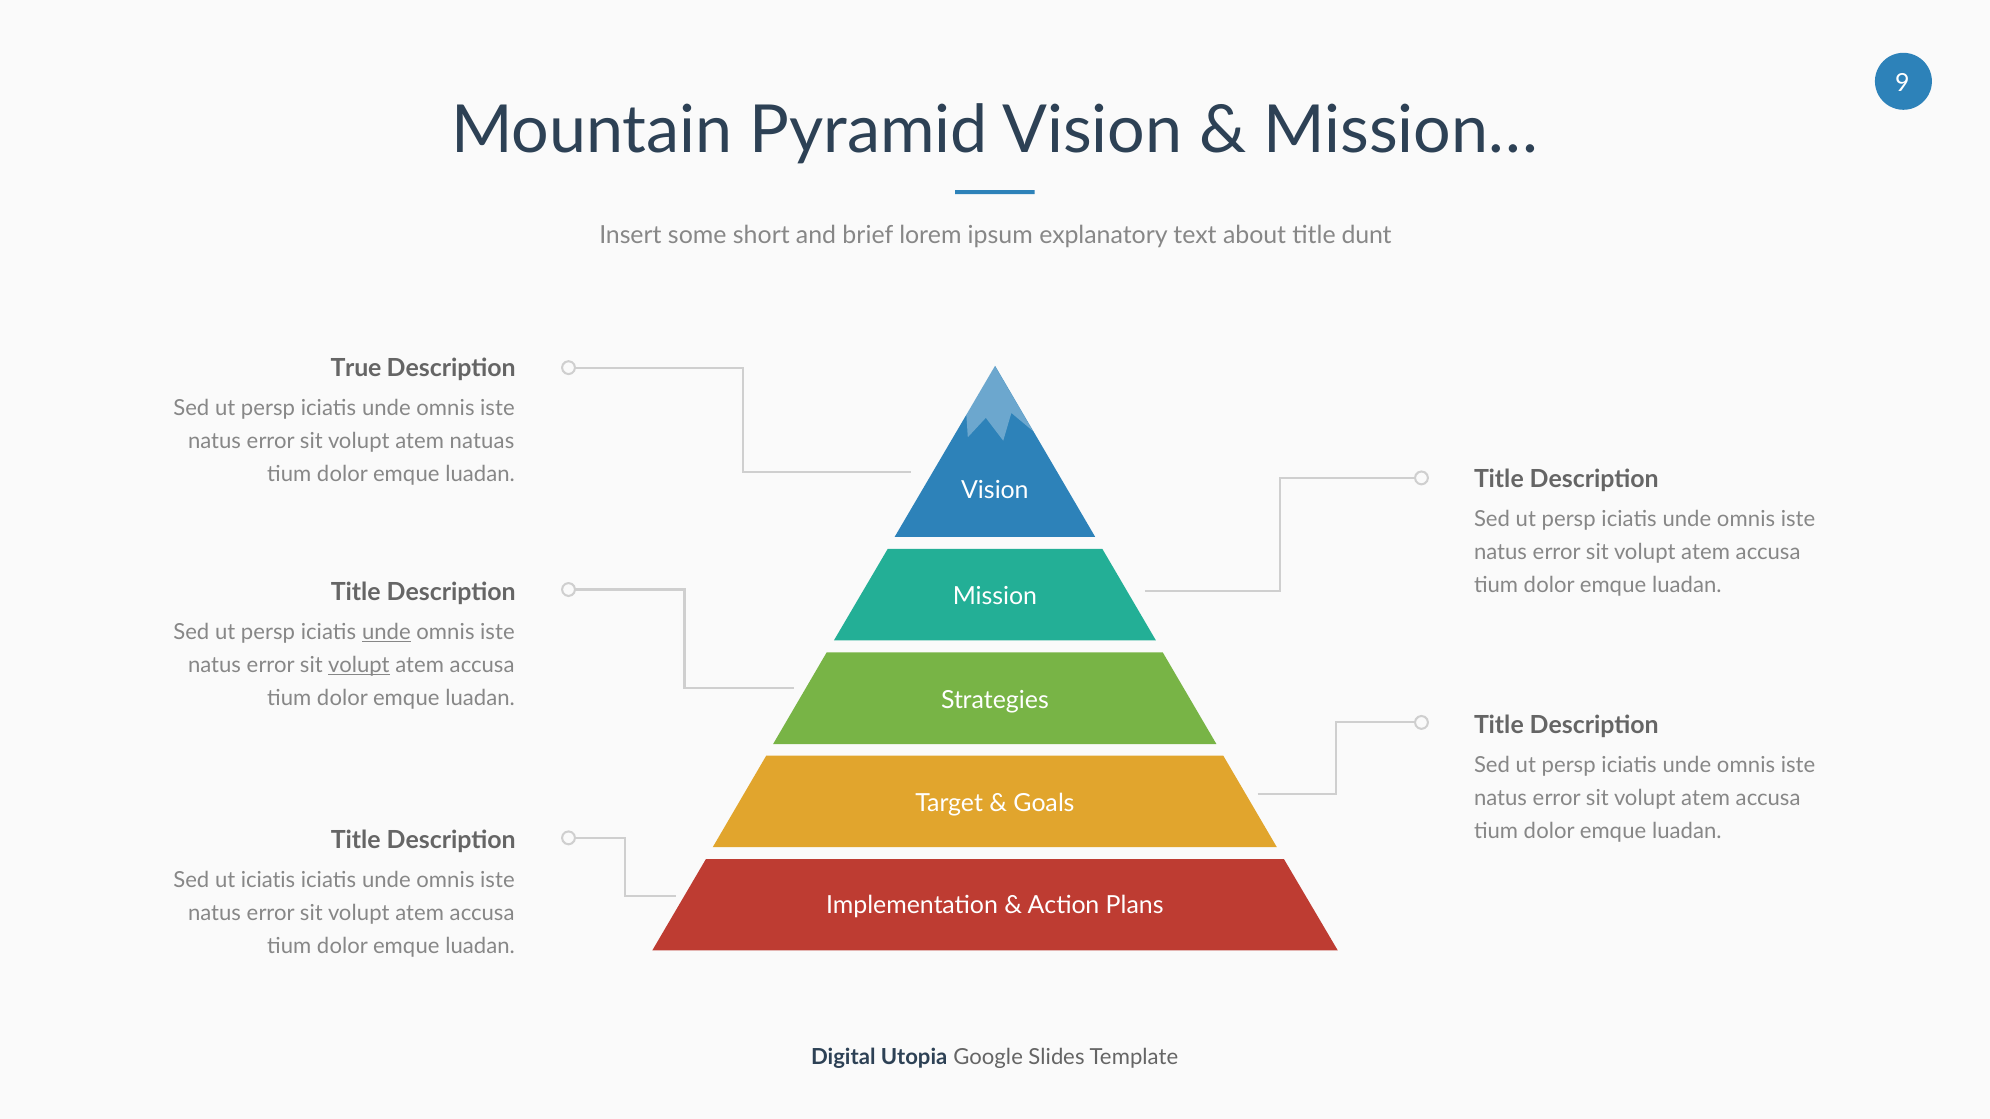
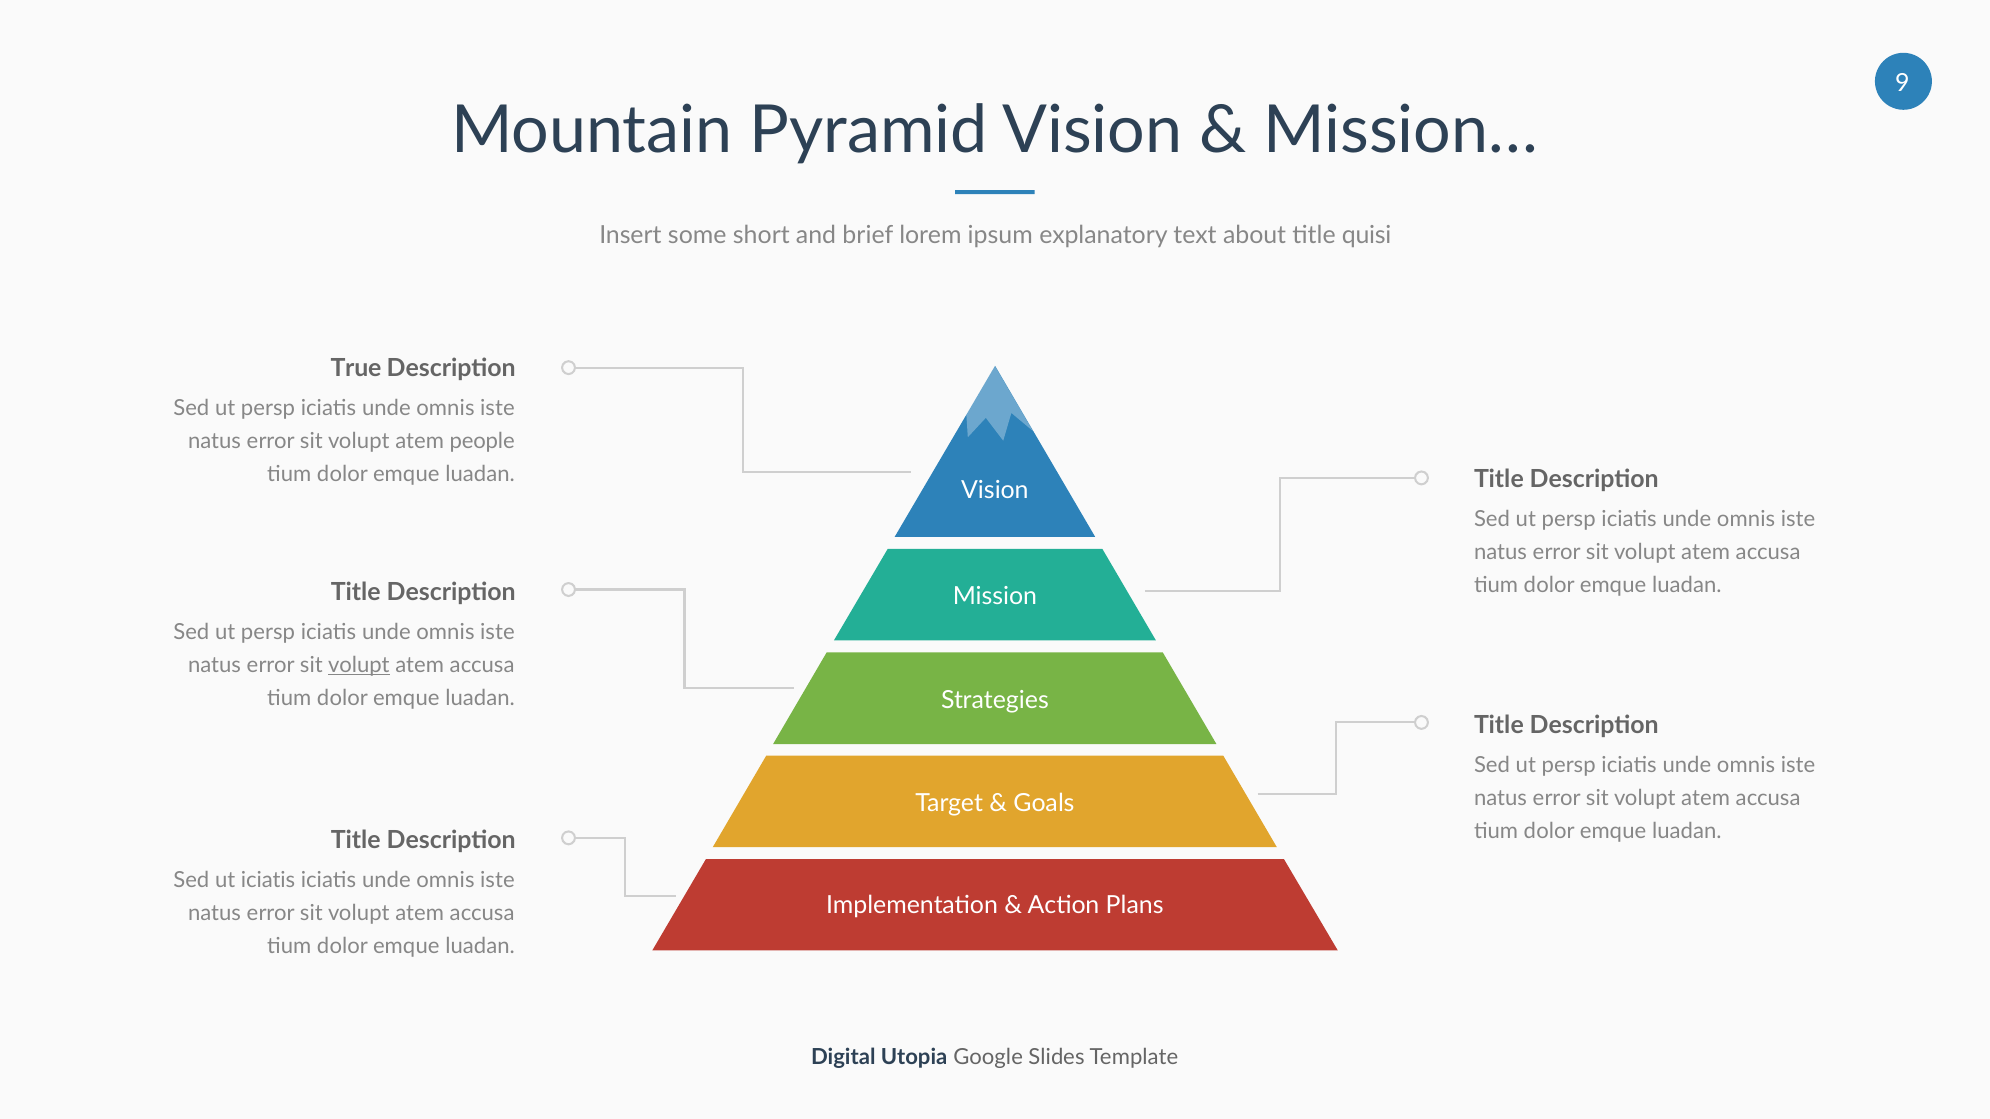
dunt: dunt -> quisi (1367, 235)
natuas: natuas -> people (482, 441)
unde underline: present -> none (386, 632)
